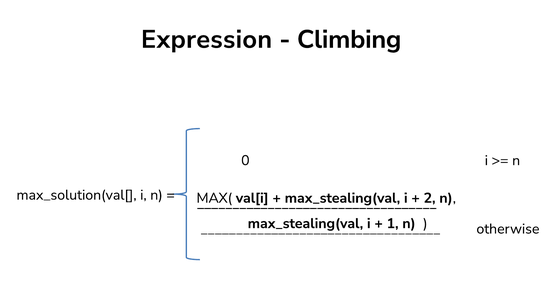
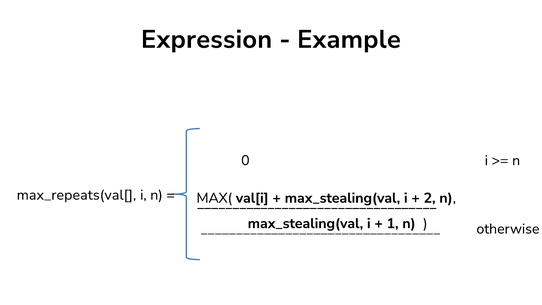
Climbing: Climbing -> Example (349, 39)
max_solution(val[: max_solution(val[ -> max_repeats(val[ (76, 195)
